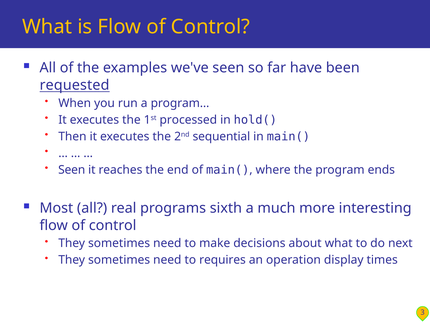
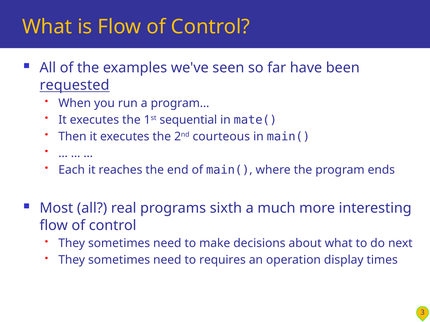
processed: processed -> sequential (188, 120)
hold(: hold( -> mate( (255, 120)
sequential: sequential -> courteous (221, 137)
Seen: Seen -> Each (72, 170)
